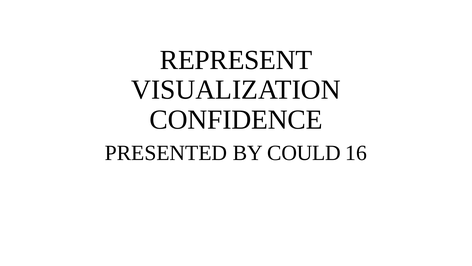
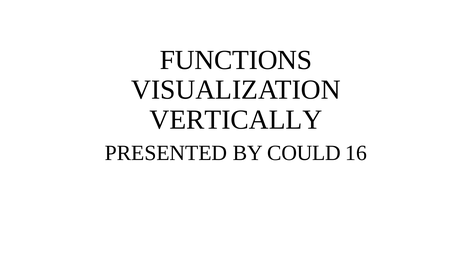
REPRESENT: REPRESENT -> FUNCTIONS (236, 60)
CONFIDENCE: CONFIDENCE -> VERTICALLY (236, 119)
